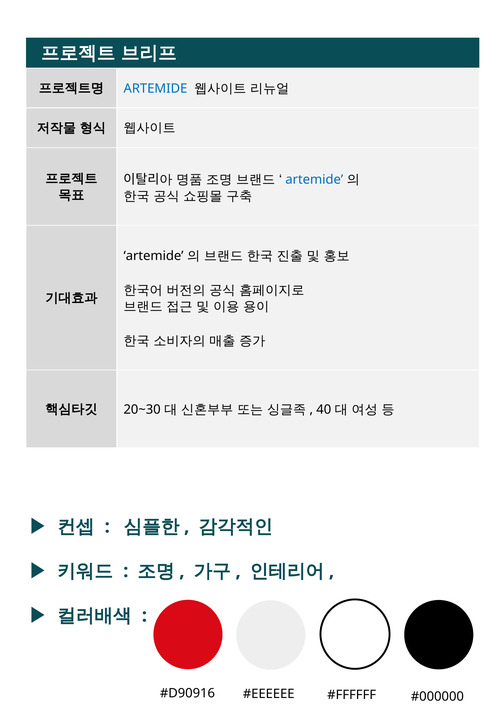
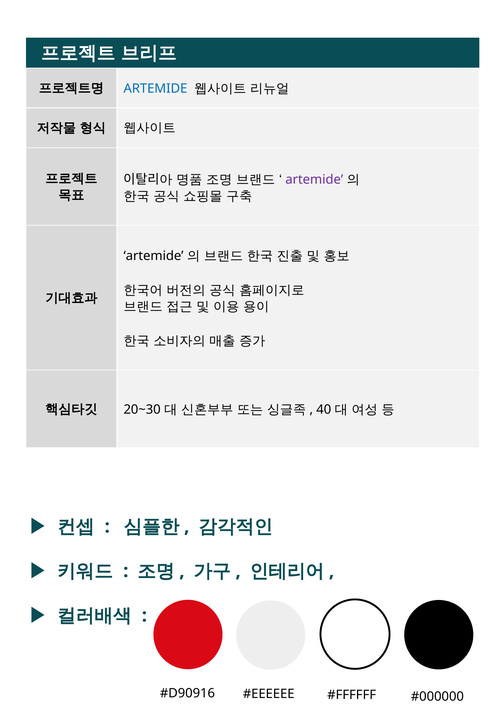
artemide colour: blue -> purple (314, 180)
